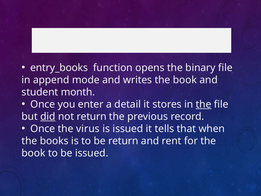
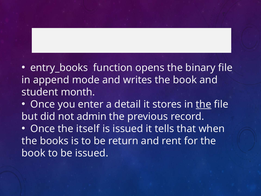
did underline: present -> none (48, 116)
not return: return -> admin (92, 116)
virus: virus -> itself (88, 129)
